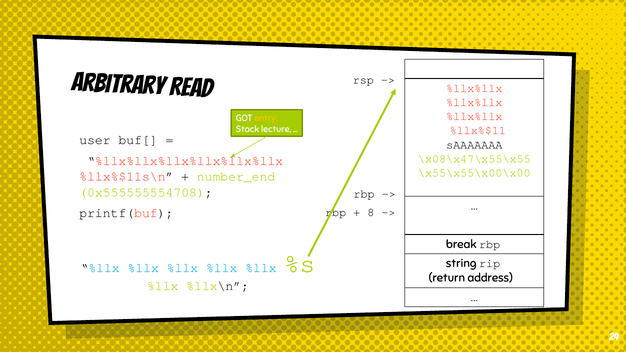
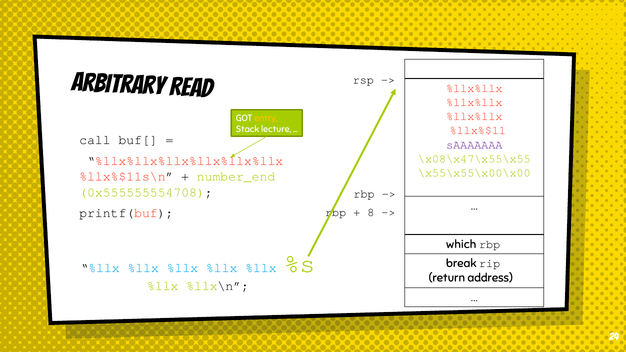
user: user -> call (95, 140)
sAAAAAAA colour: black -> purple (474, 145)
break: break -> which (461, 244)
string: string -> break (461, 263)
